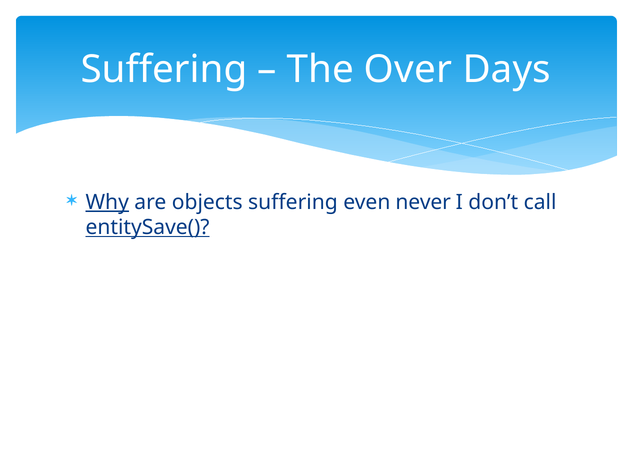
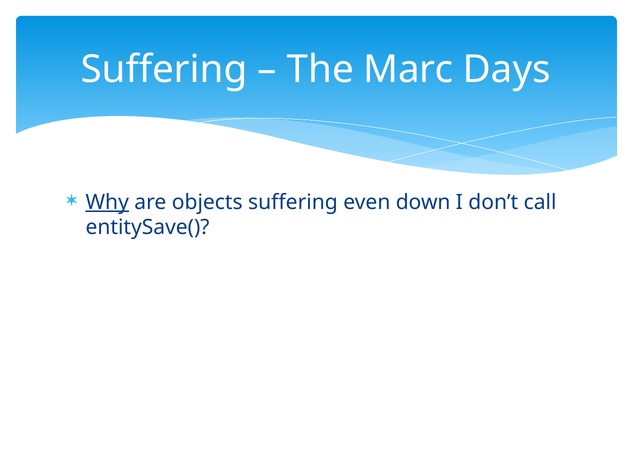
Over: Over -> Marc (408, 69)
never: never -> down (423, 202)
entitySave( underline: present -> none (148, 227)
